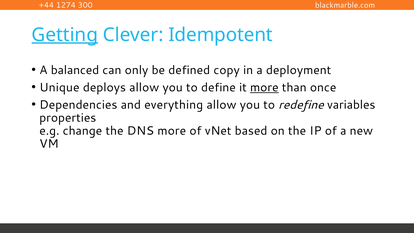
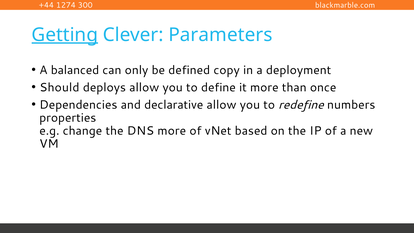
Idempotent: Idempotent -> Parameters (220, 35)
Unique: Unique -> Should (59, 87)
more underline: present -> none (264, 87)
everything: everything -> declarative (174, 105)
variables: variables -> numbers (351, 105)
